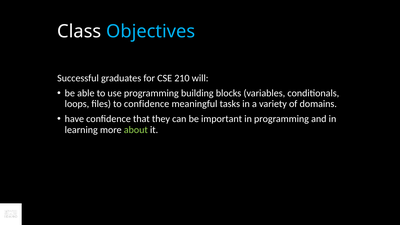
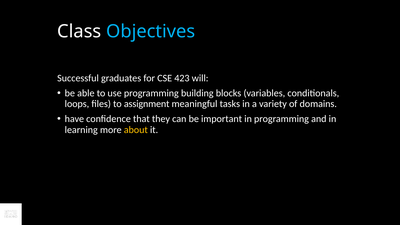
210: 210 -> 423 (182, 78)
to confidence: confidence -> assignment (147, 104)
about colour: light green -> yellow (136, 130)
